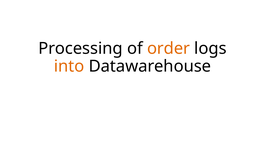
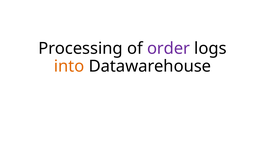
order colour: orange -> purple (168, 48)
